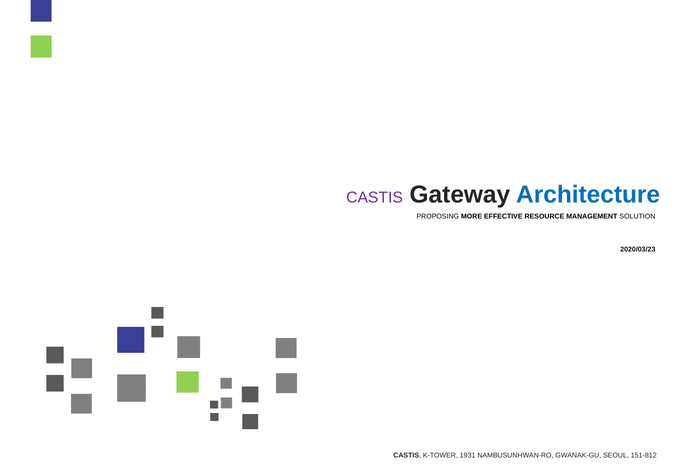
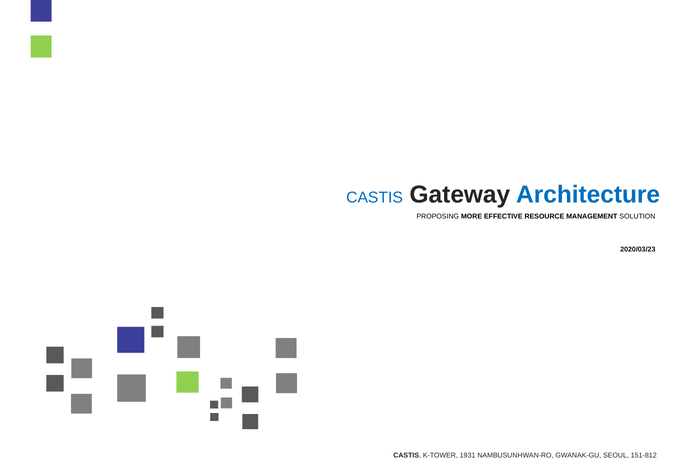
CASTIS colour: purple -> blue (375, 197)
